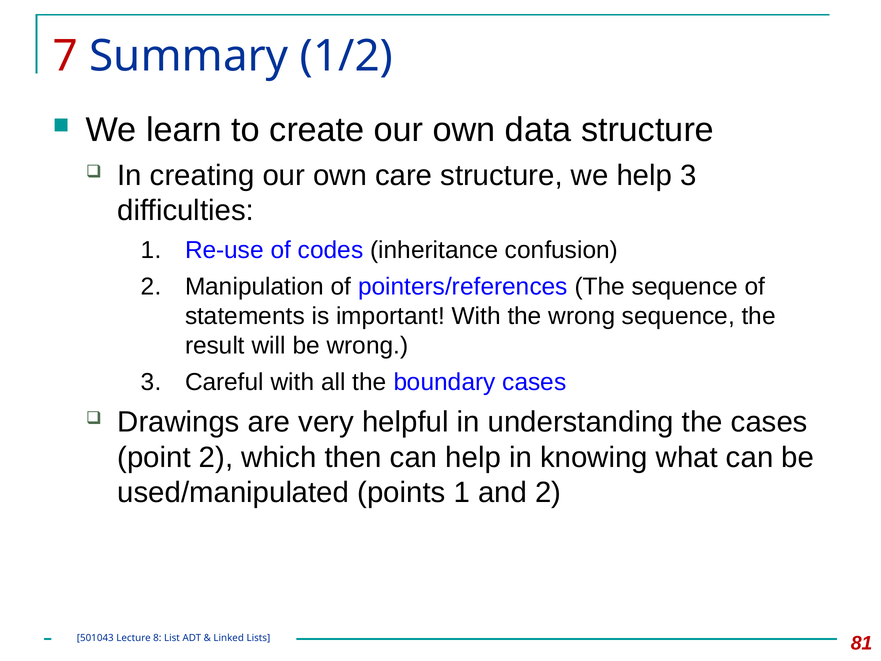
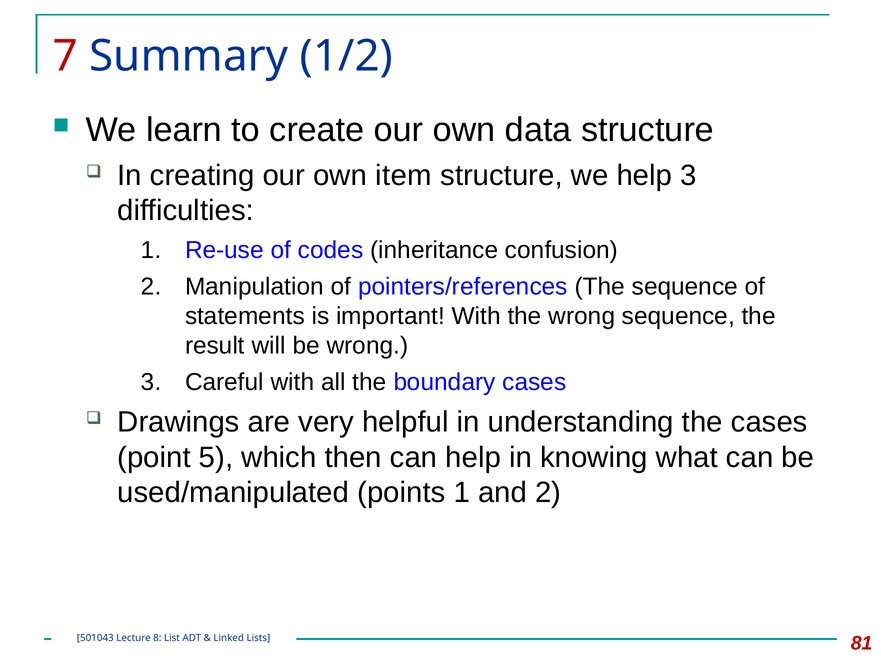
care: care -> item (404, 175)
point 2: 2 -> 5 (216, 457)
